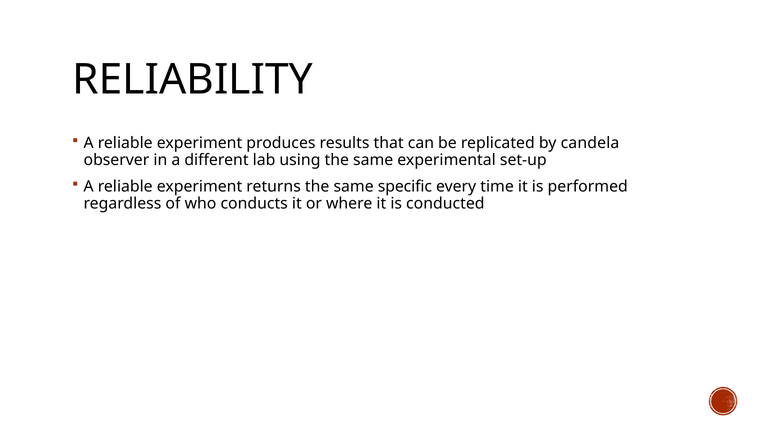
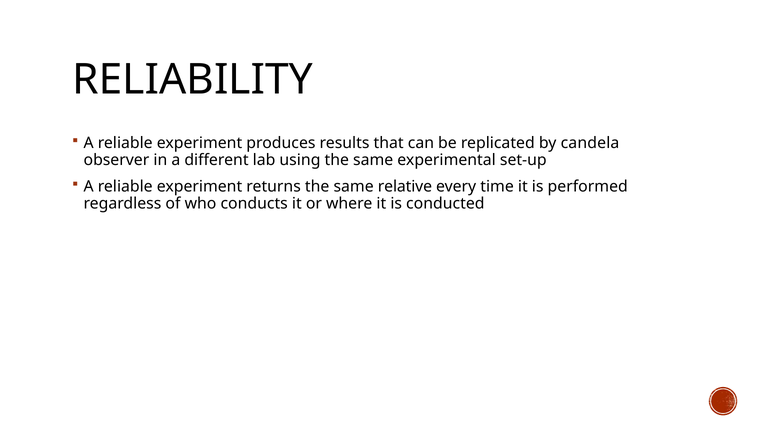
specific: specific -> relative (405, 187)
